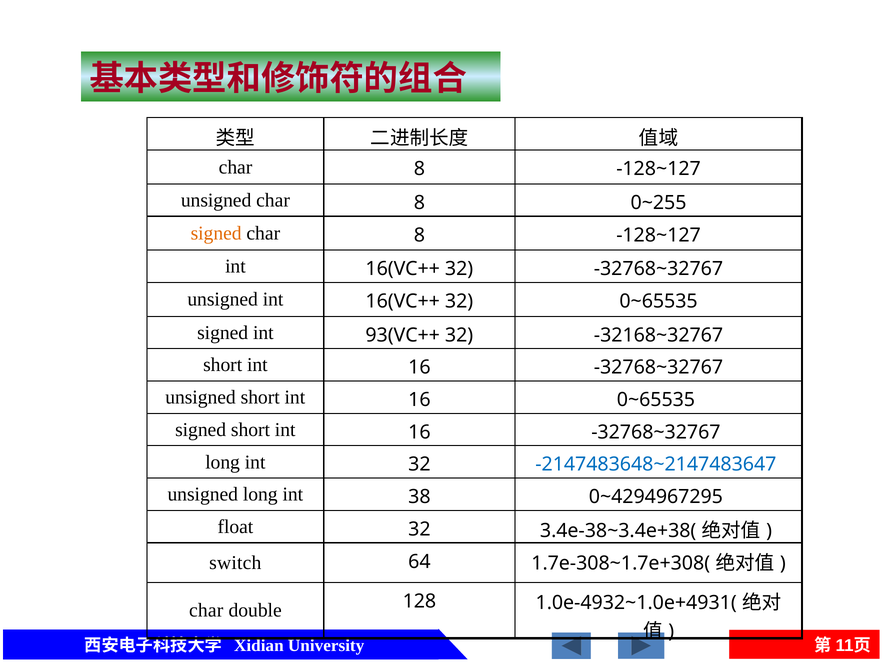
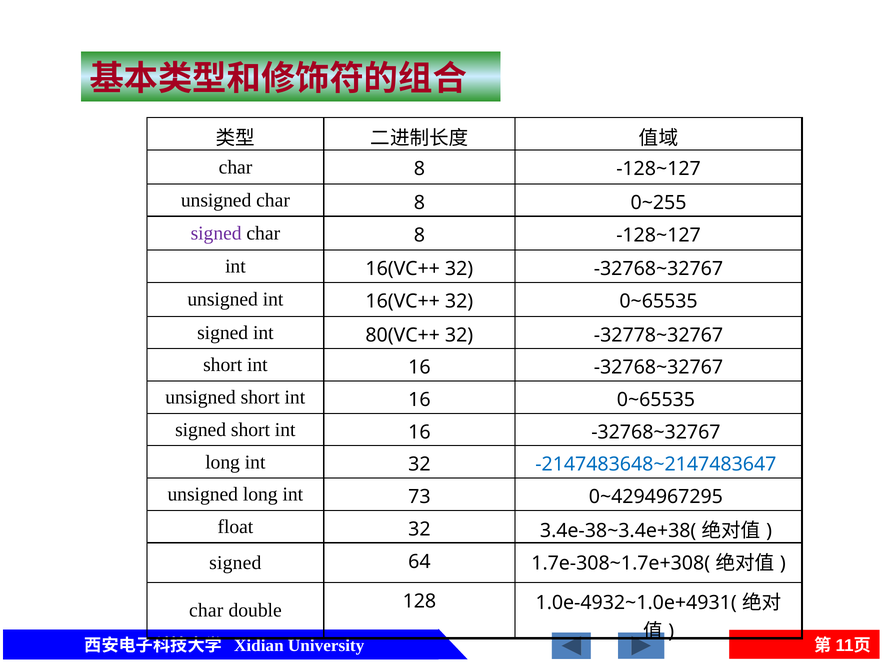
signed colour: orange -> purple (216, 233)
93(VC++: 93(VC++ -> 80(VC++ (403, 335)
-32168~32767: -32168~32767 -> -32778~32767 (659, 335)
38: 38 -> 73 (419, 497)
switch: switch -> signed (235, 563)
